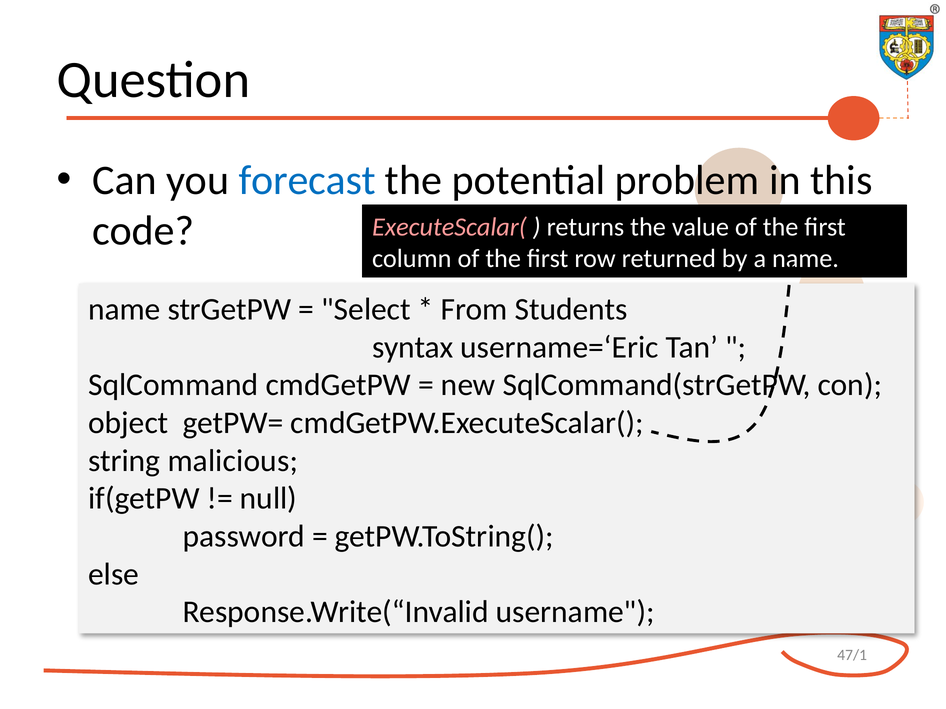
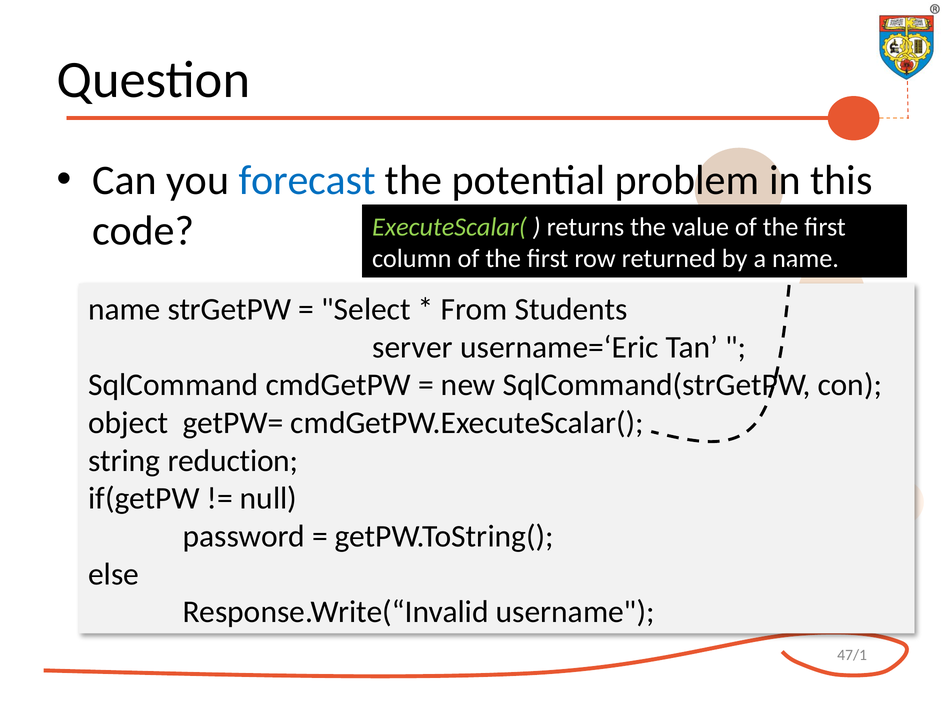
ExecuteScalar( colour: pink -> light green (449, 227)
syntax: syntax -> server (412, 347)
malicious: malicious -> reduction (233, 461)
